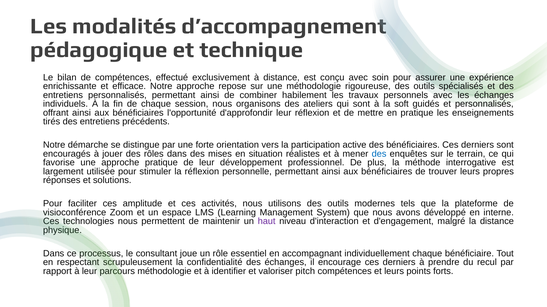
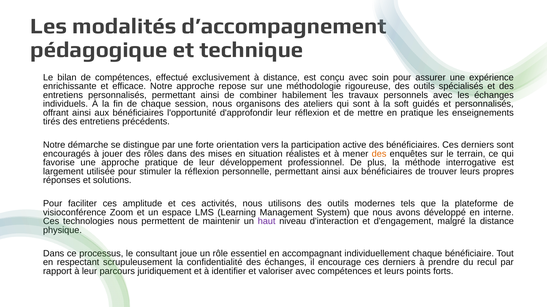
des colour: blue -> orange (379, 154)
méthodologie: méthodologie -> juridiquement (164, 272)
valoriser pitch: pitch -> avec (305, 272)
